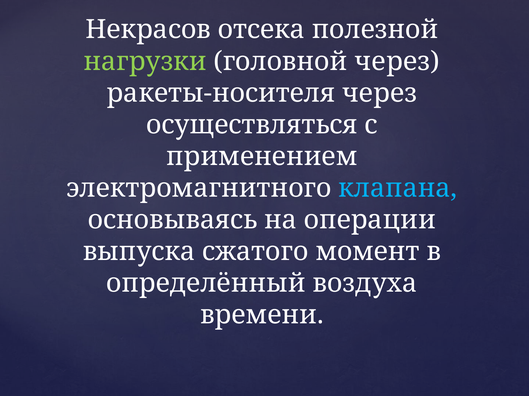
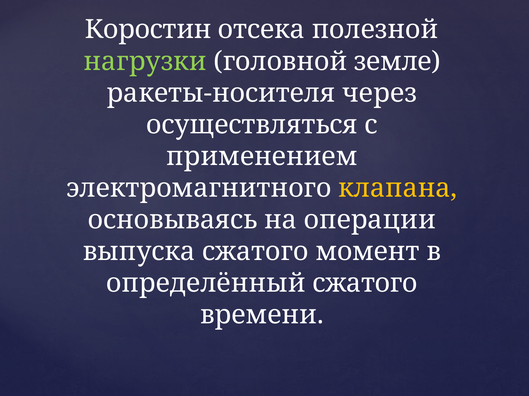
Некрасов: Некрасов -> Коростин (148, 30)
головной через: через -> земле (397, 61)
клапана colour: light blue -> yellow (398, 188)
определённый воздуха: воздуха -> сжатого (365, 284)
